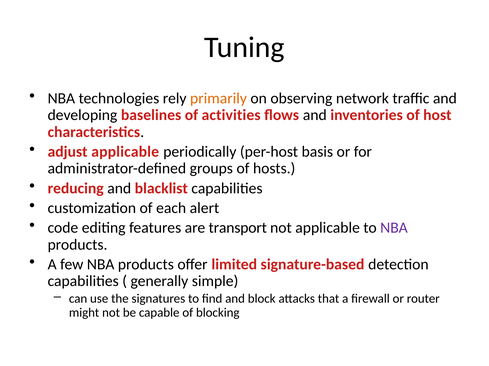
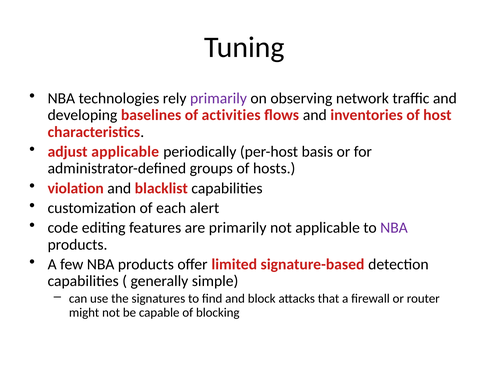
primarily colour: orange -> purple (218, 98)
reducing: reducing -> violation (76, 189)
are transport: transport -> primarily (238, 228)
